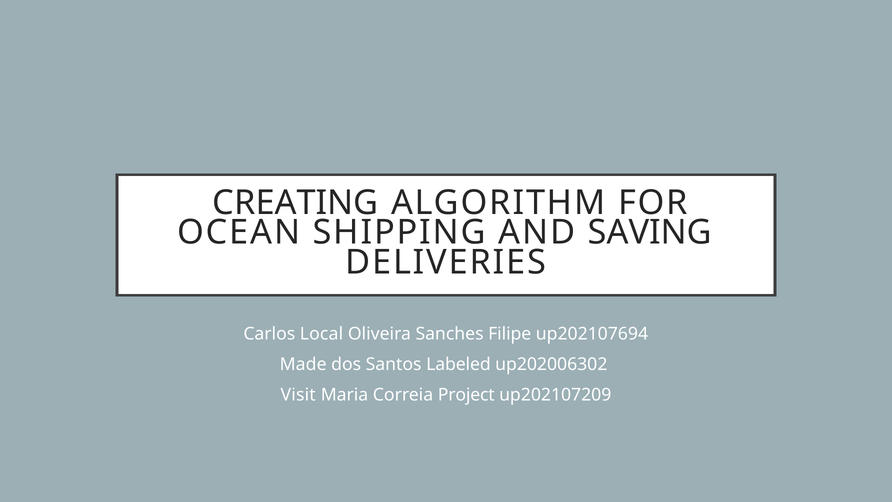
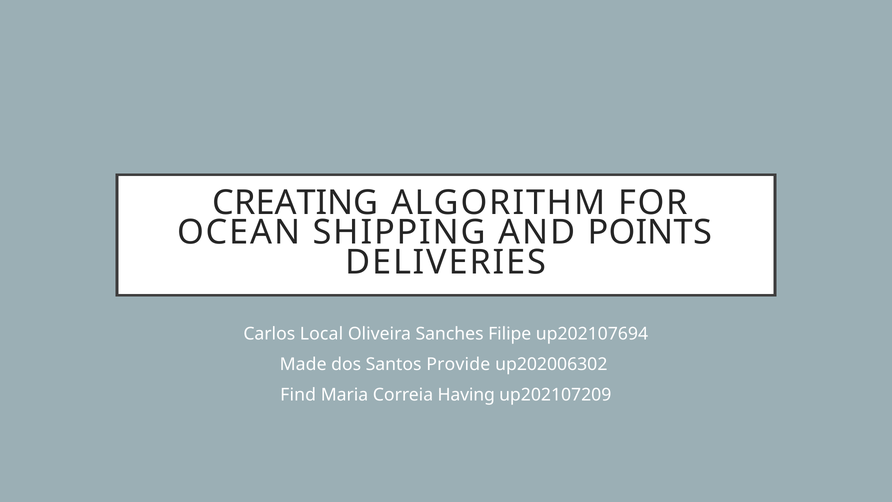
SAVING: SAVING -> POINTS (650, 232)
Labeled: Labeled -> Provide (458, 364)
Visit: Visit -> Find (298, 395)
Project: Project -> Having (466, 395)
